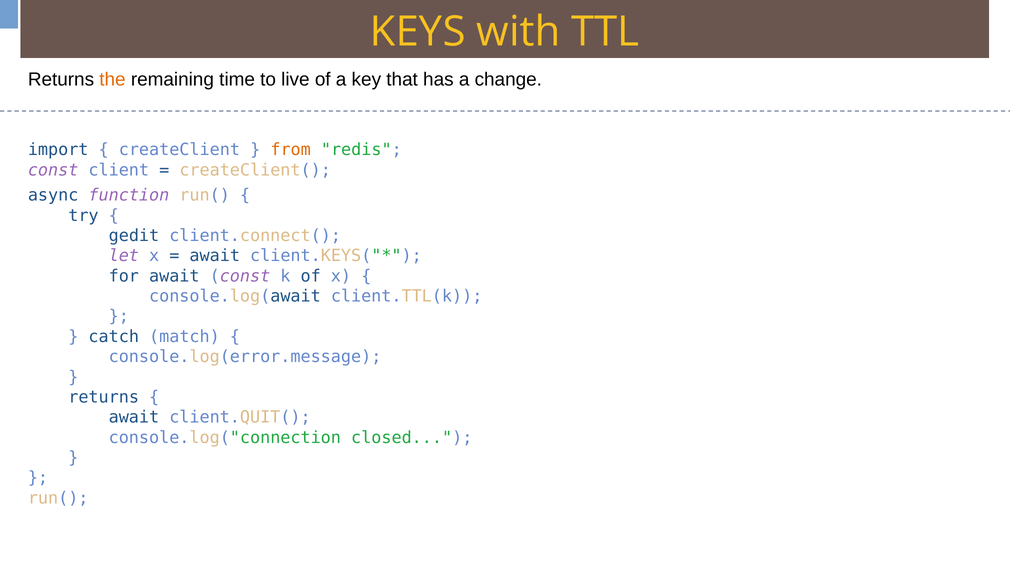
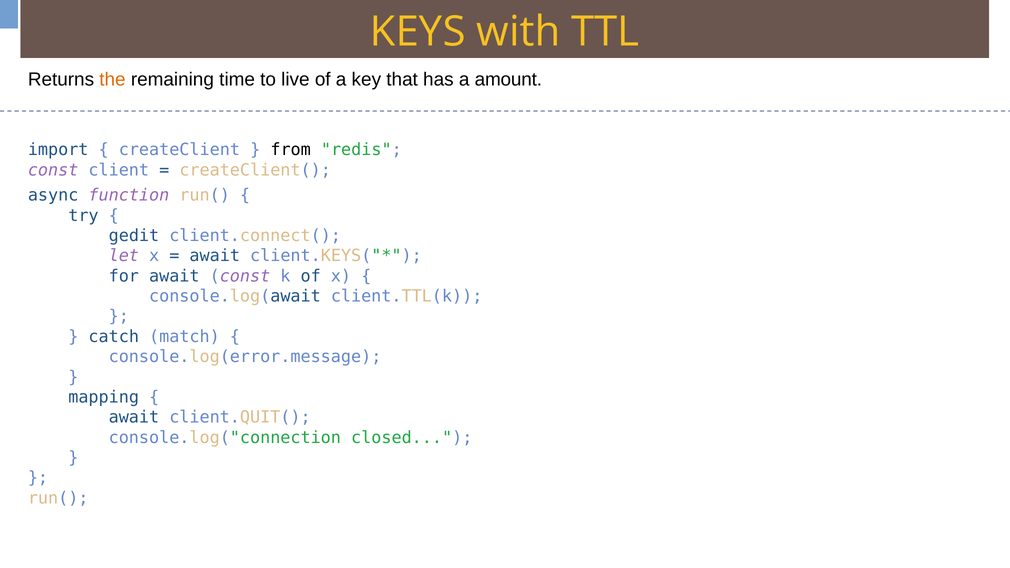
change: change -> amount (508, 80)
from colour: orange -> black (291, 150)
returns: returns -> mapping (104, 397)
